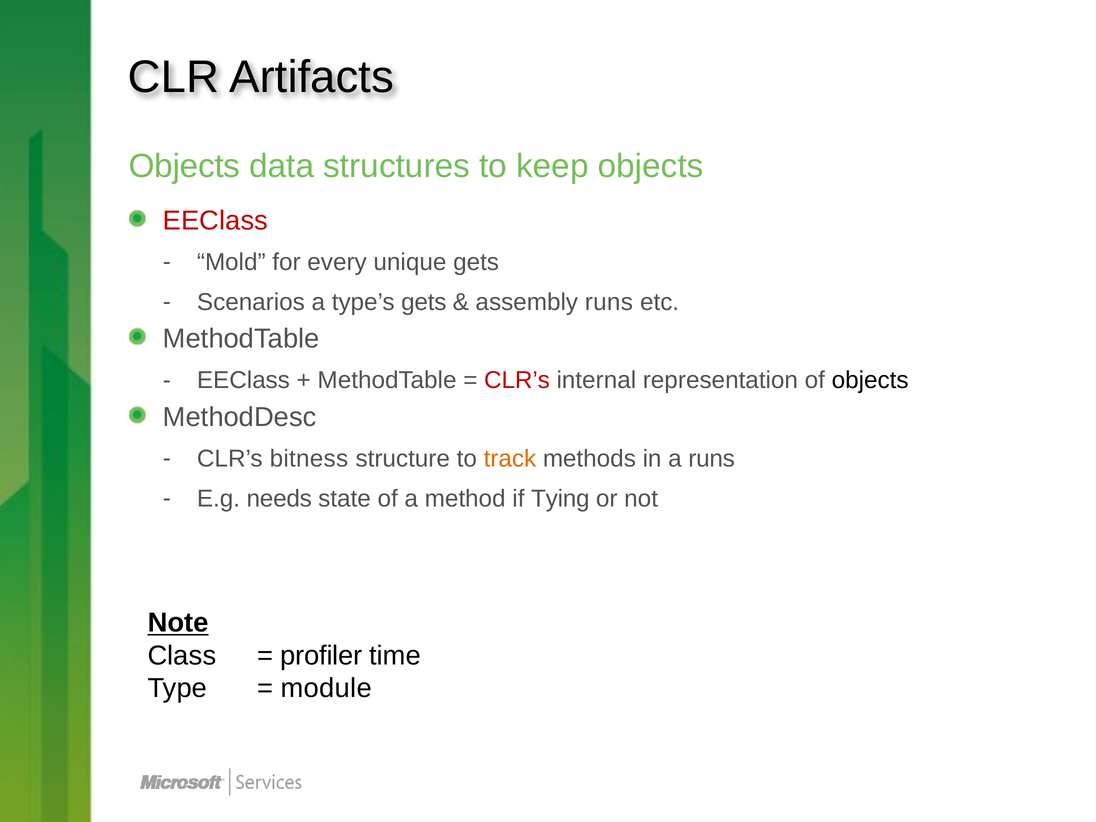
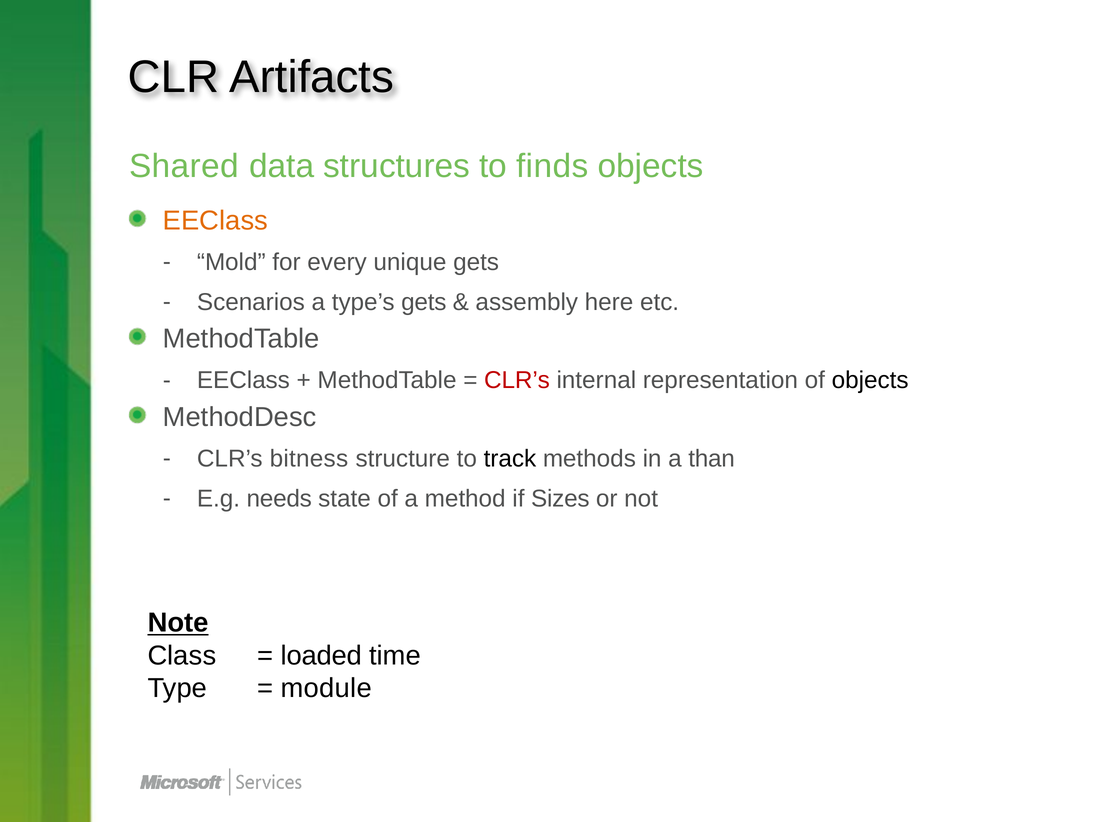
Objects: Objects -> Shared (184, 166)
keep: keep -> finds (552, 166)
EEClass colour: red -> orange (215, 221)
assembly runs: runs -> here (609, 302)
track colour: orange -> black (510, 459)
a runs: runs -> than (712, 459)
Tying: Tying -> Sizes (560, 499)
profiler: profiler -> loaded (321, 655)
